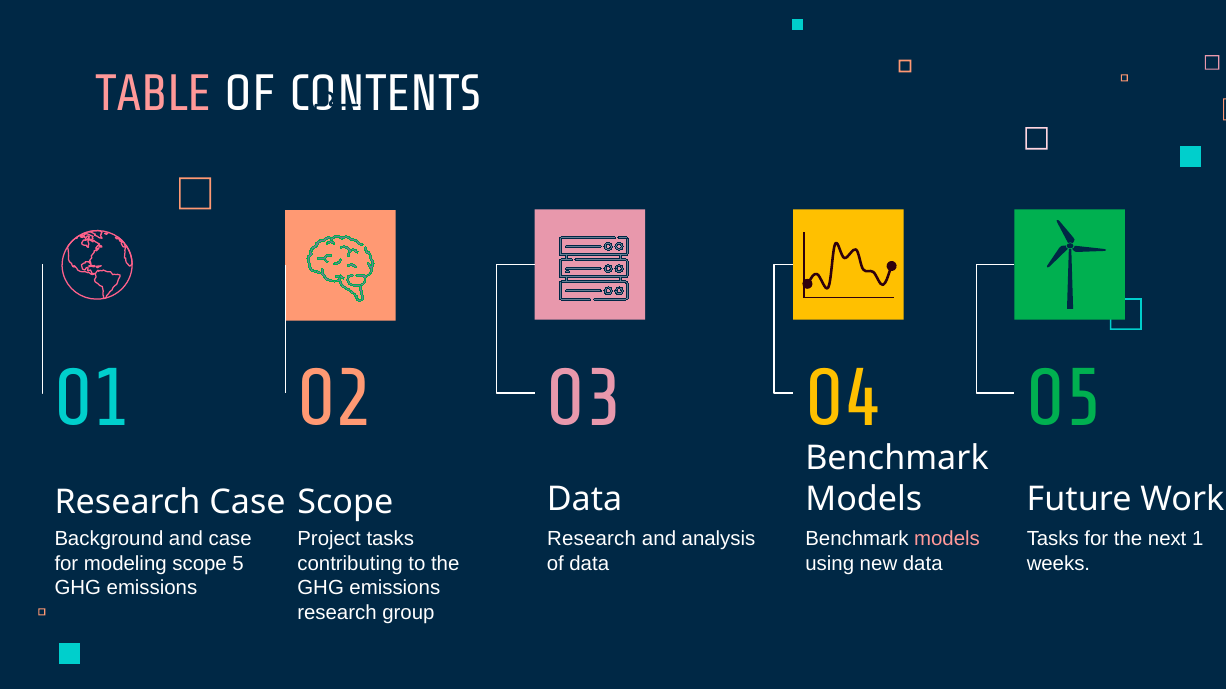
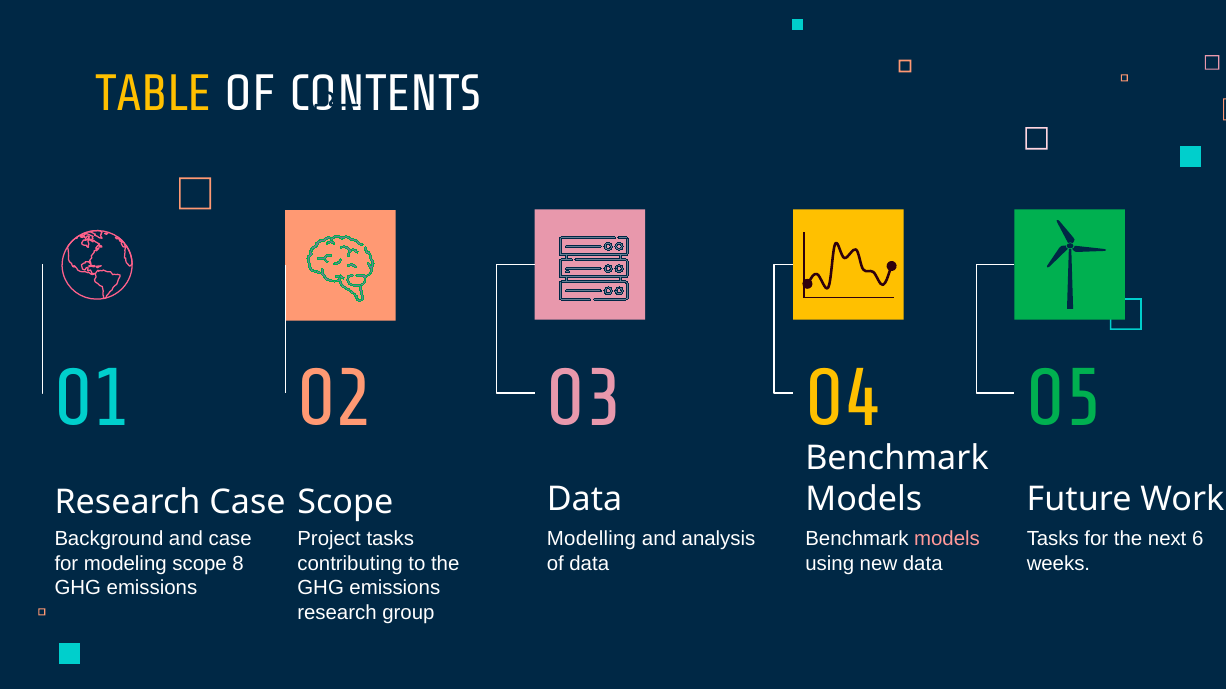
TABLE colour: pink -> yellow (154, 93)
Research: Research -> Modelling (591, 539)
1: 1 -> 6 (1198, 539)
5: 5 -> 8 (238, 564)
